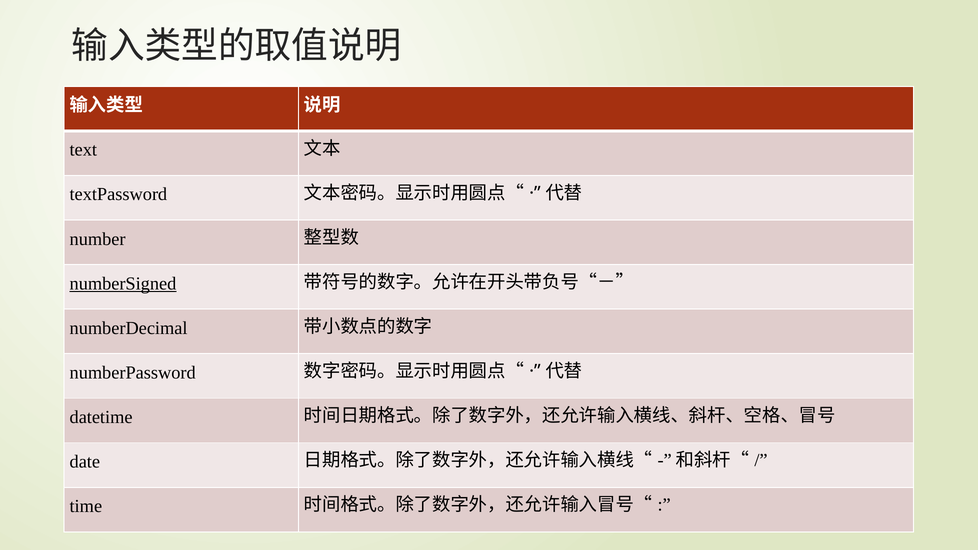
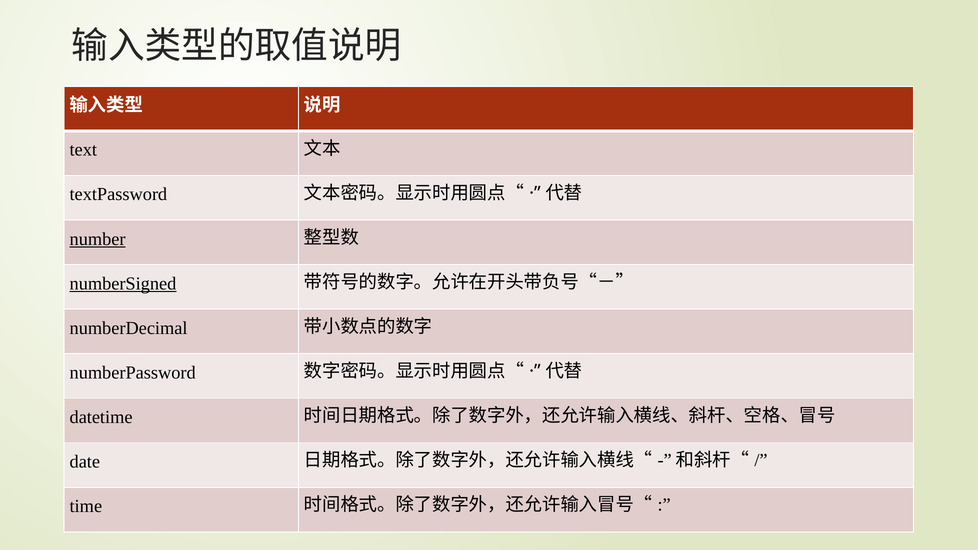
number underline: none -> present (98, 239)
